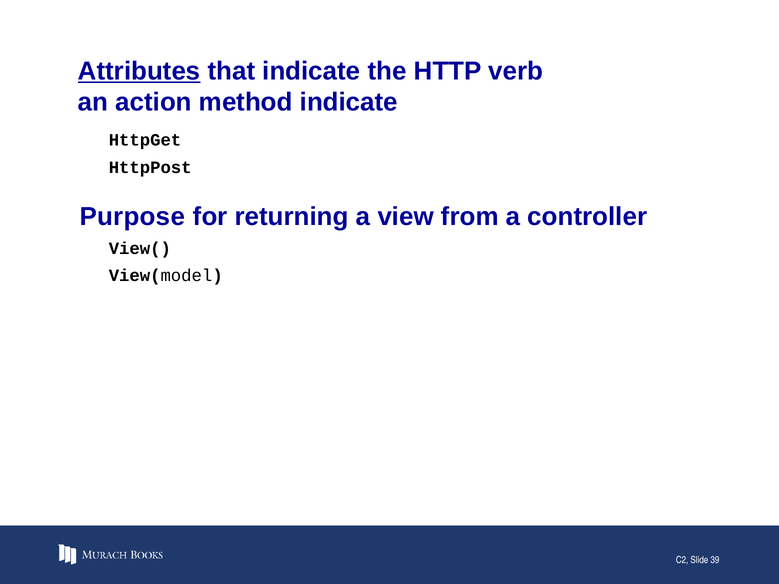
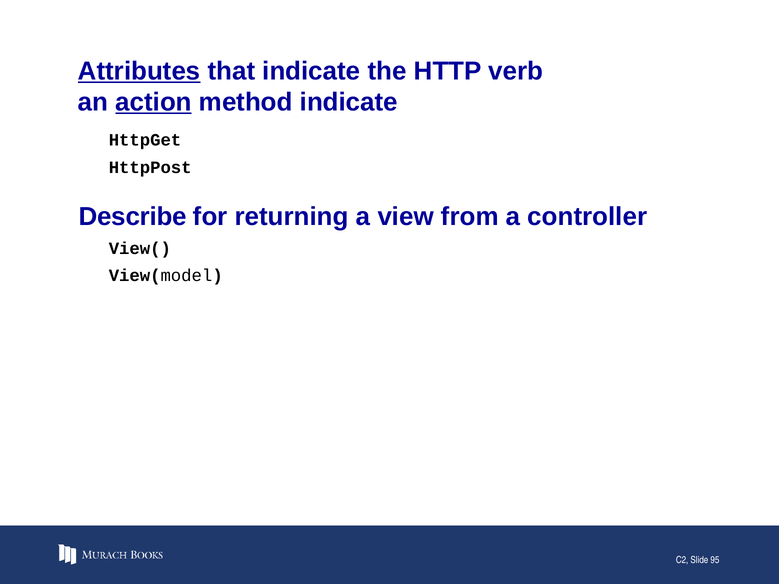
action underline: none -> present (153, 102)
Purpose: Purpose -> Describe (133, 217)
39: 39 -> 95 (715, 561)
